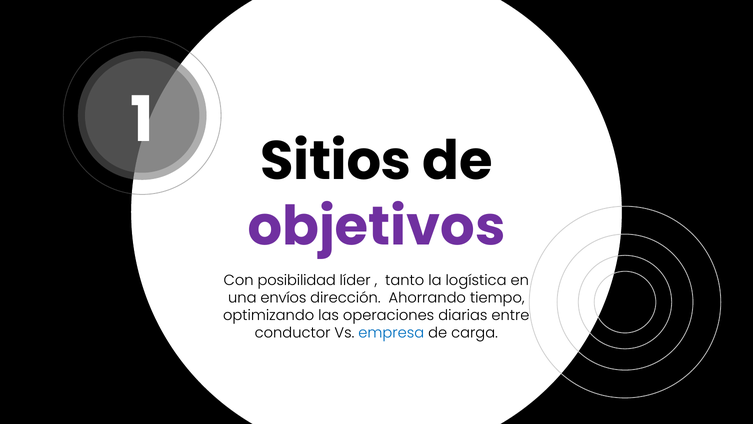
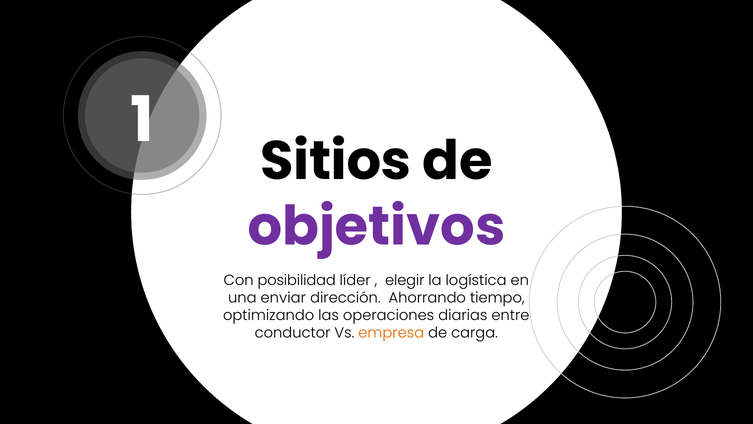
tanto: tanto -> elegir (405, 280)
envíos: envíos -> enviar (283, 298)
empresa colour: blue -> orange (391, 333)
